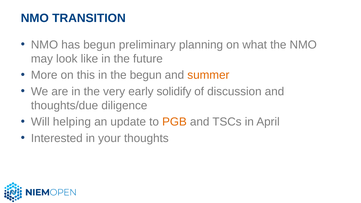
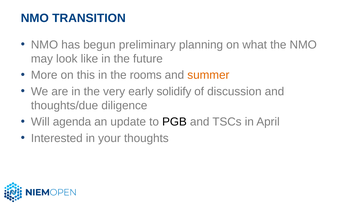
the begun: begun -> rooms (146, 75)
helping: helping -> agenda (72, 122)
PGB colour: orange -> black (174, 122)
